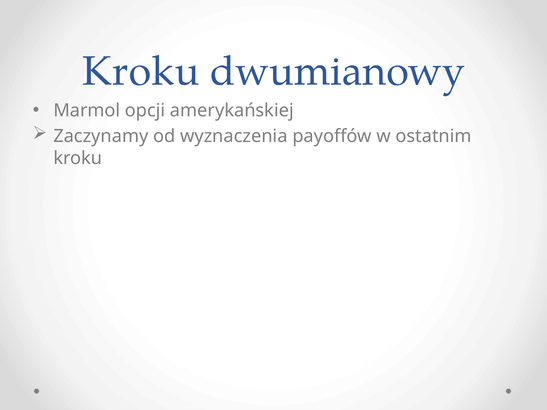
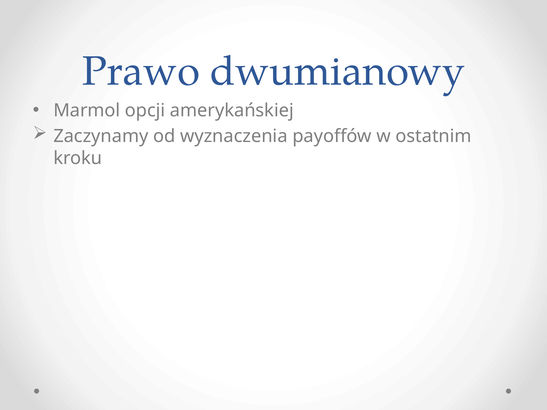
Kroku: Kroku -> Prawo (141, 71)
